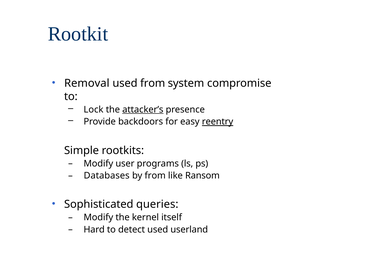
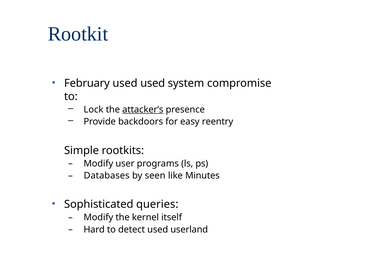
Removal: Removal -> February (87, 83)
used from: from -> used (153, 83)
reentry underline: present -> none (218, 122)
by from: from -> seen (155, 176)
Ransom: Ransom -> Minutes (202, 176)
